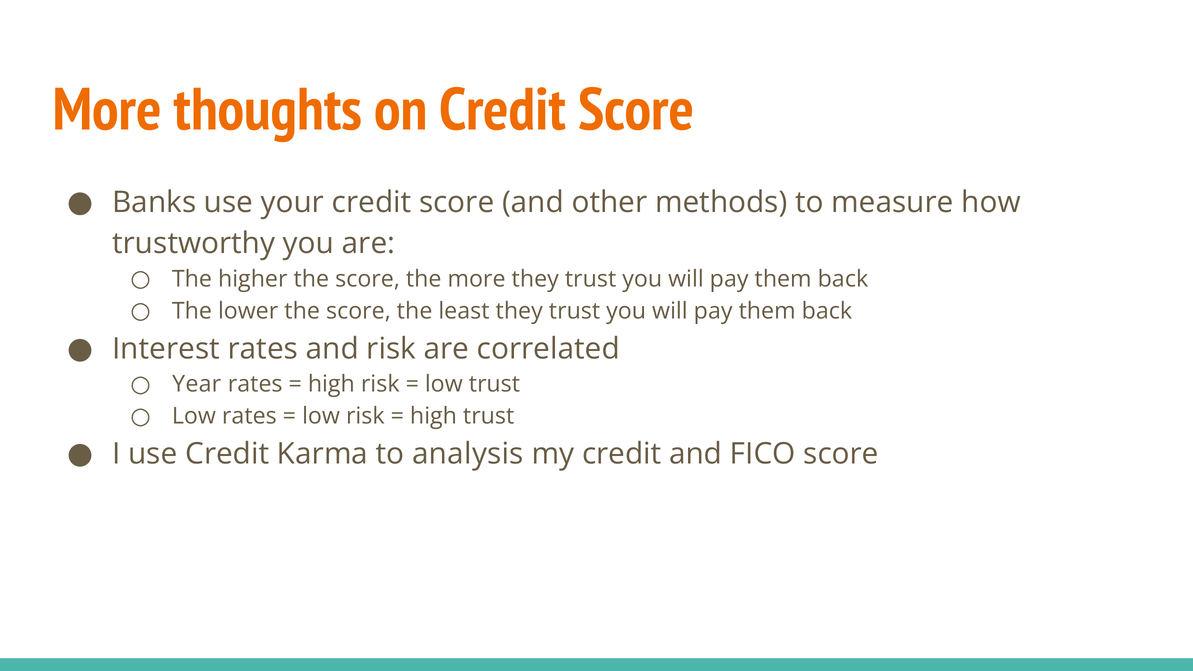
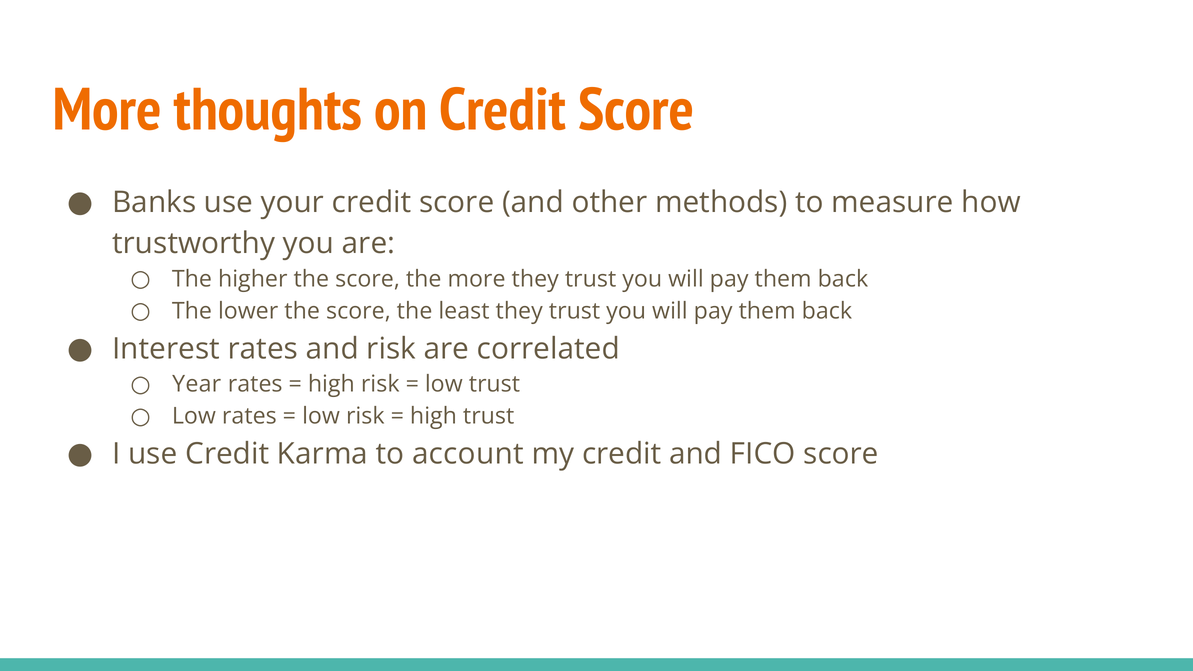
analysis: analysis -> account (468, 454)
